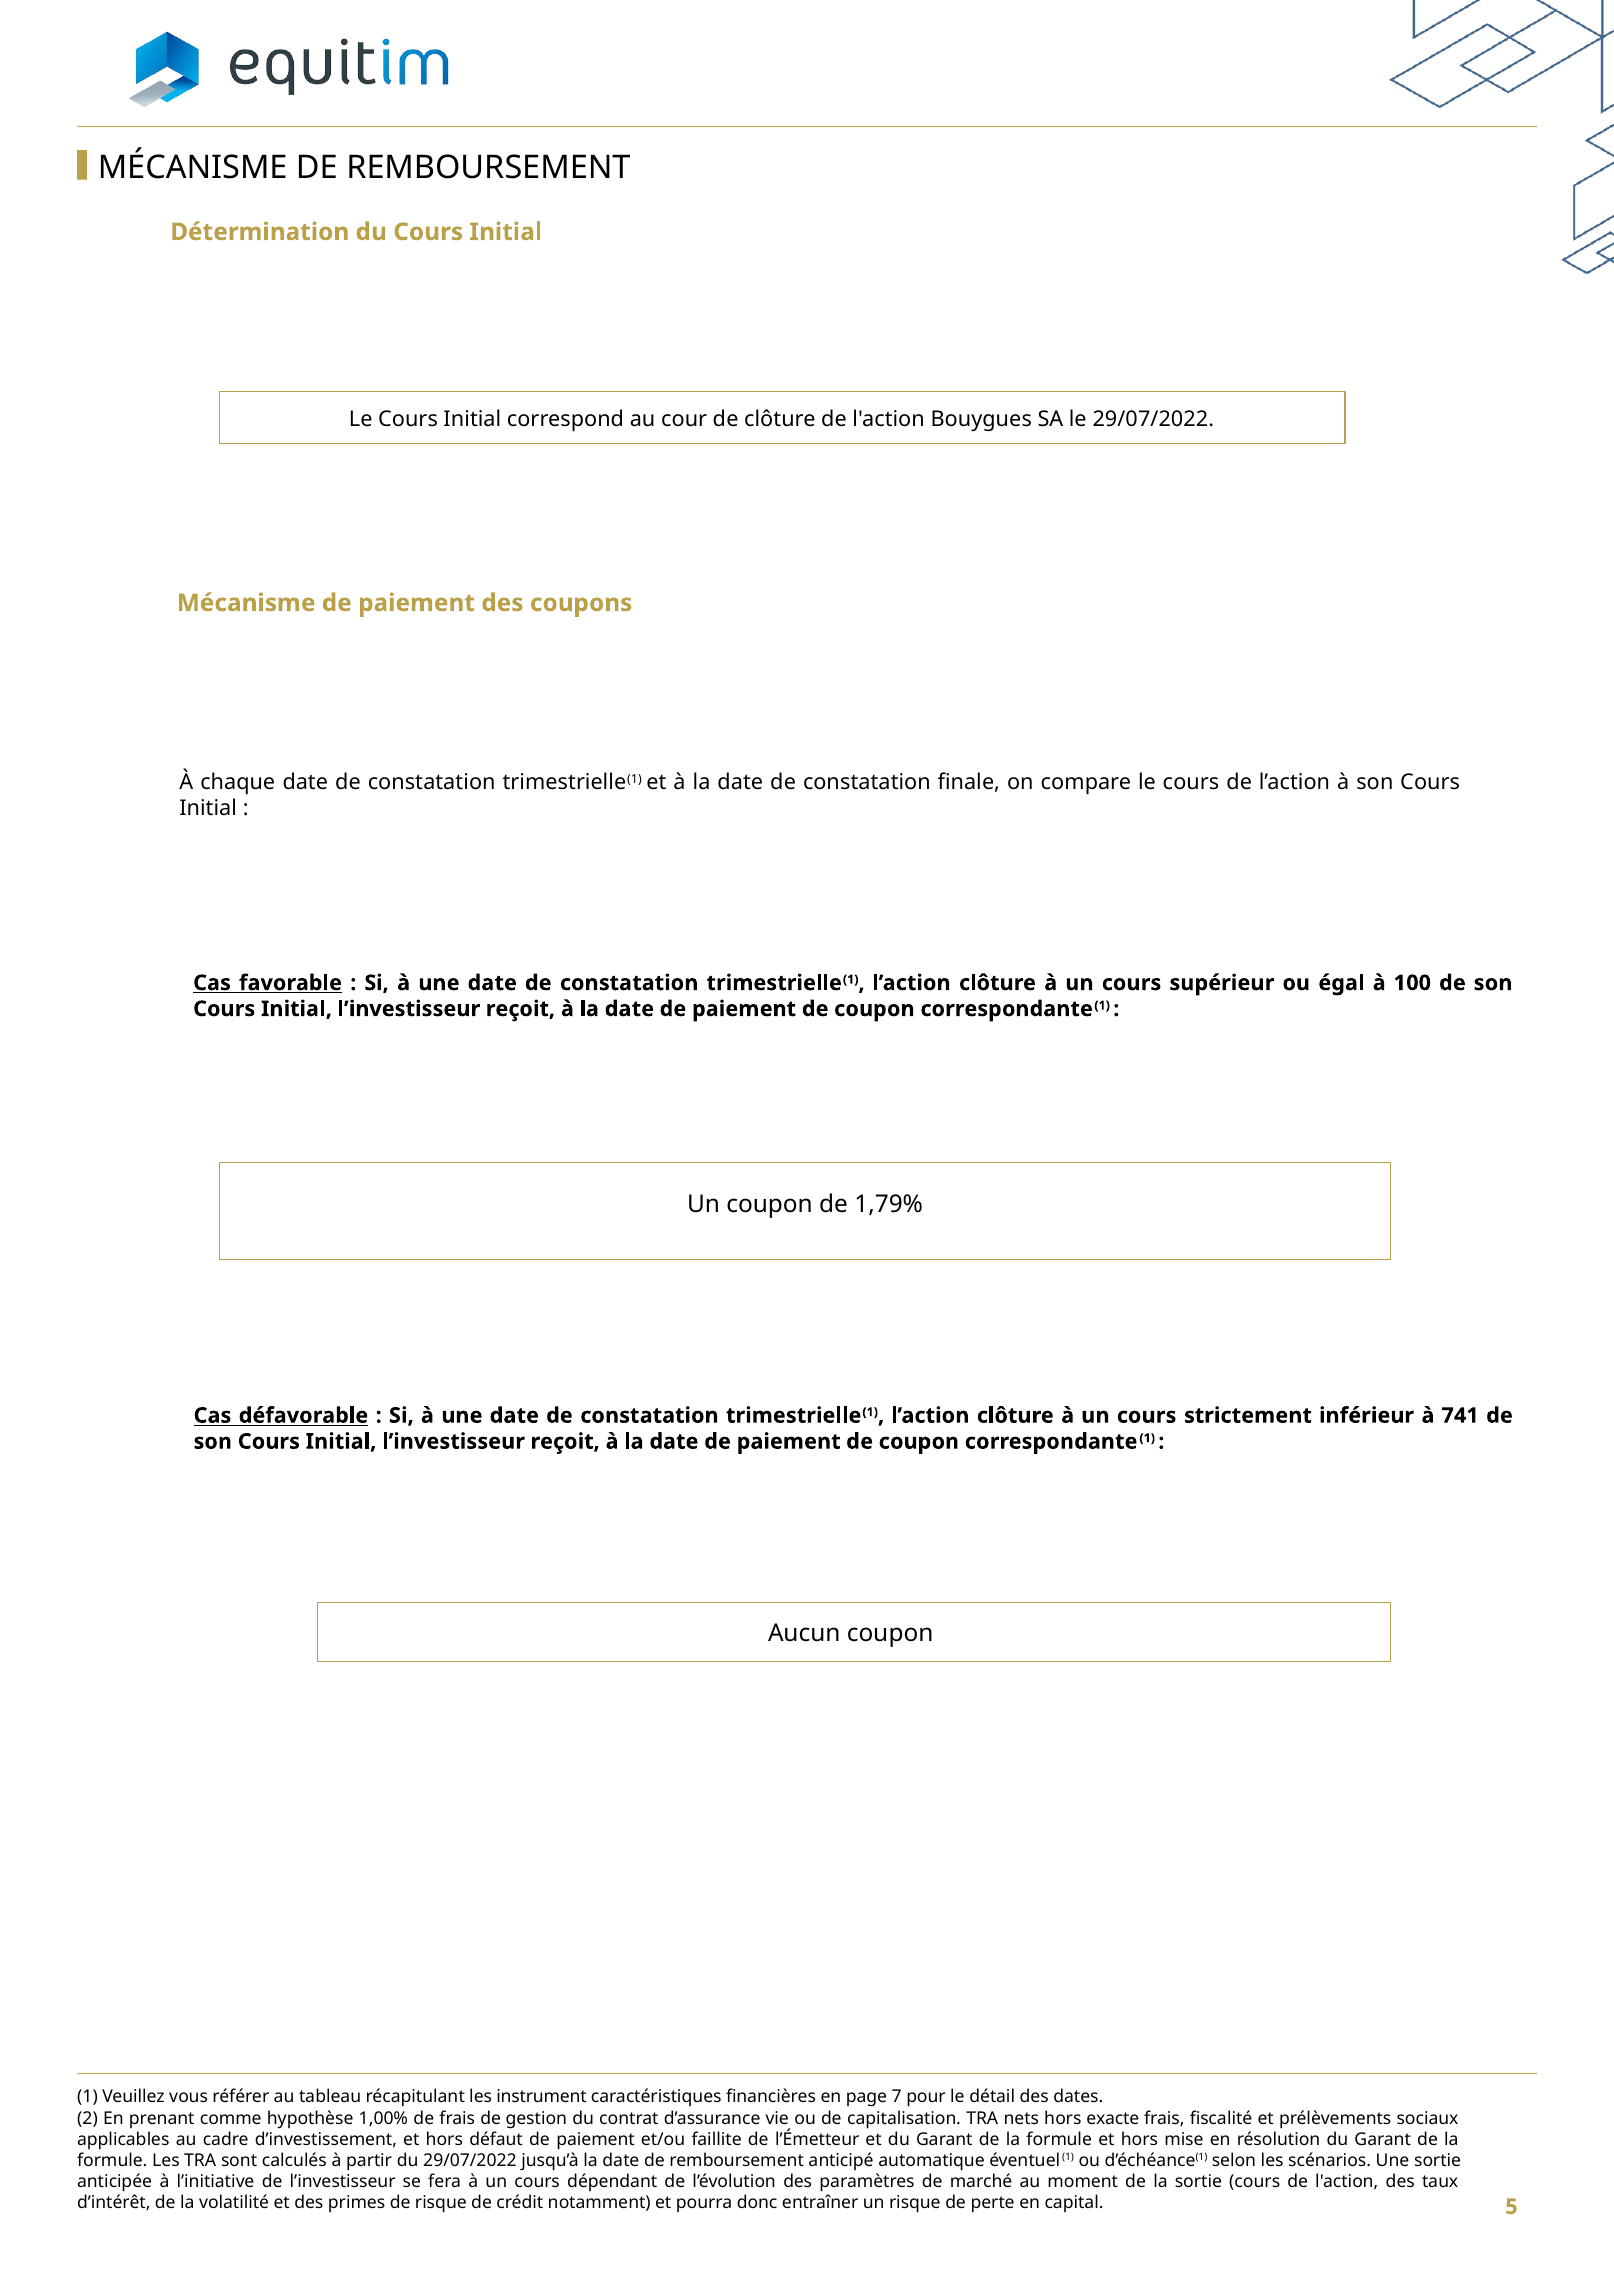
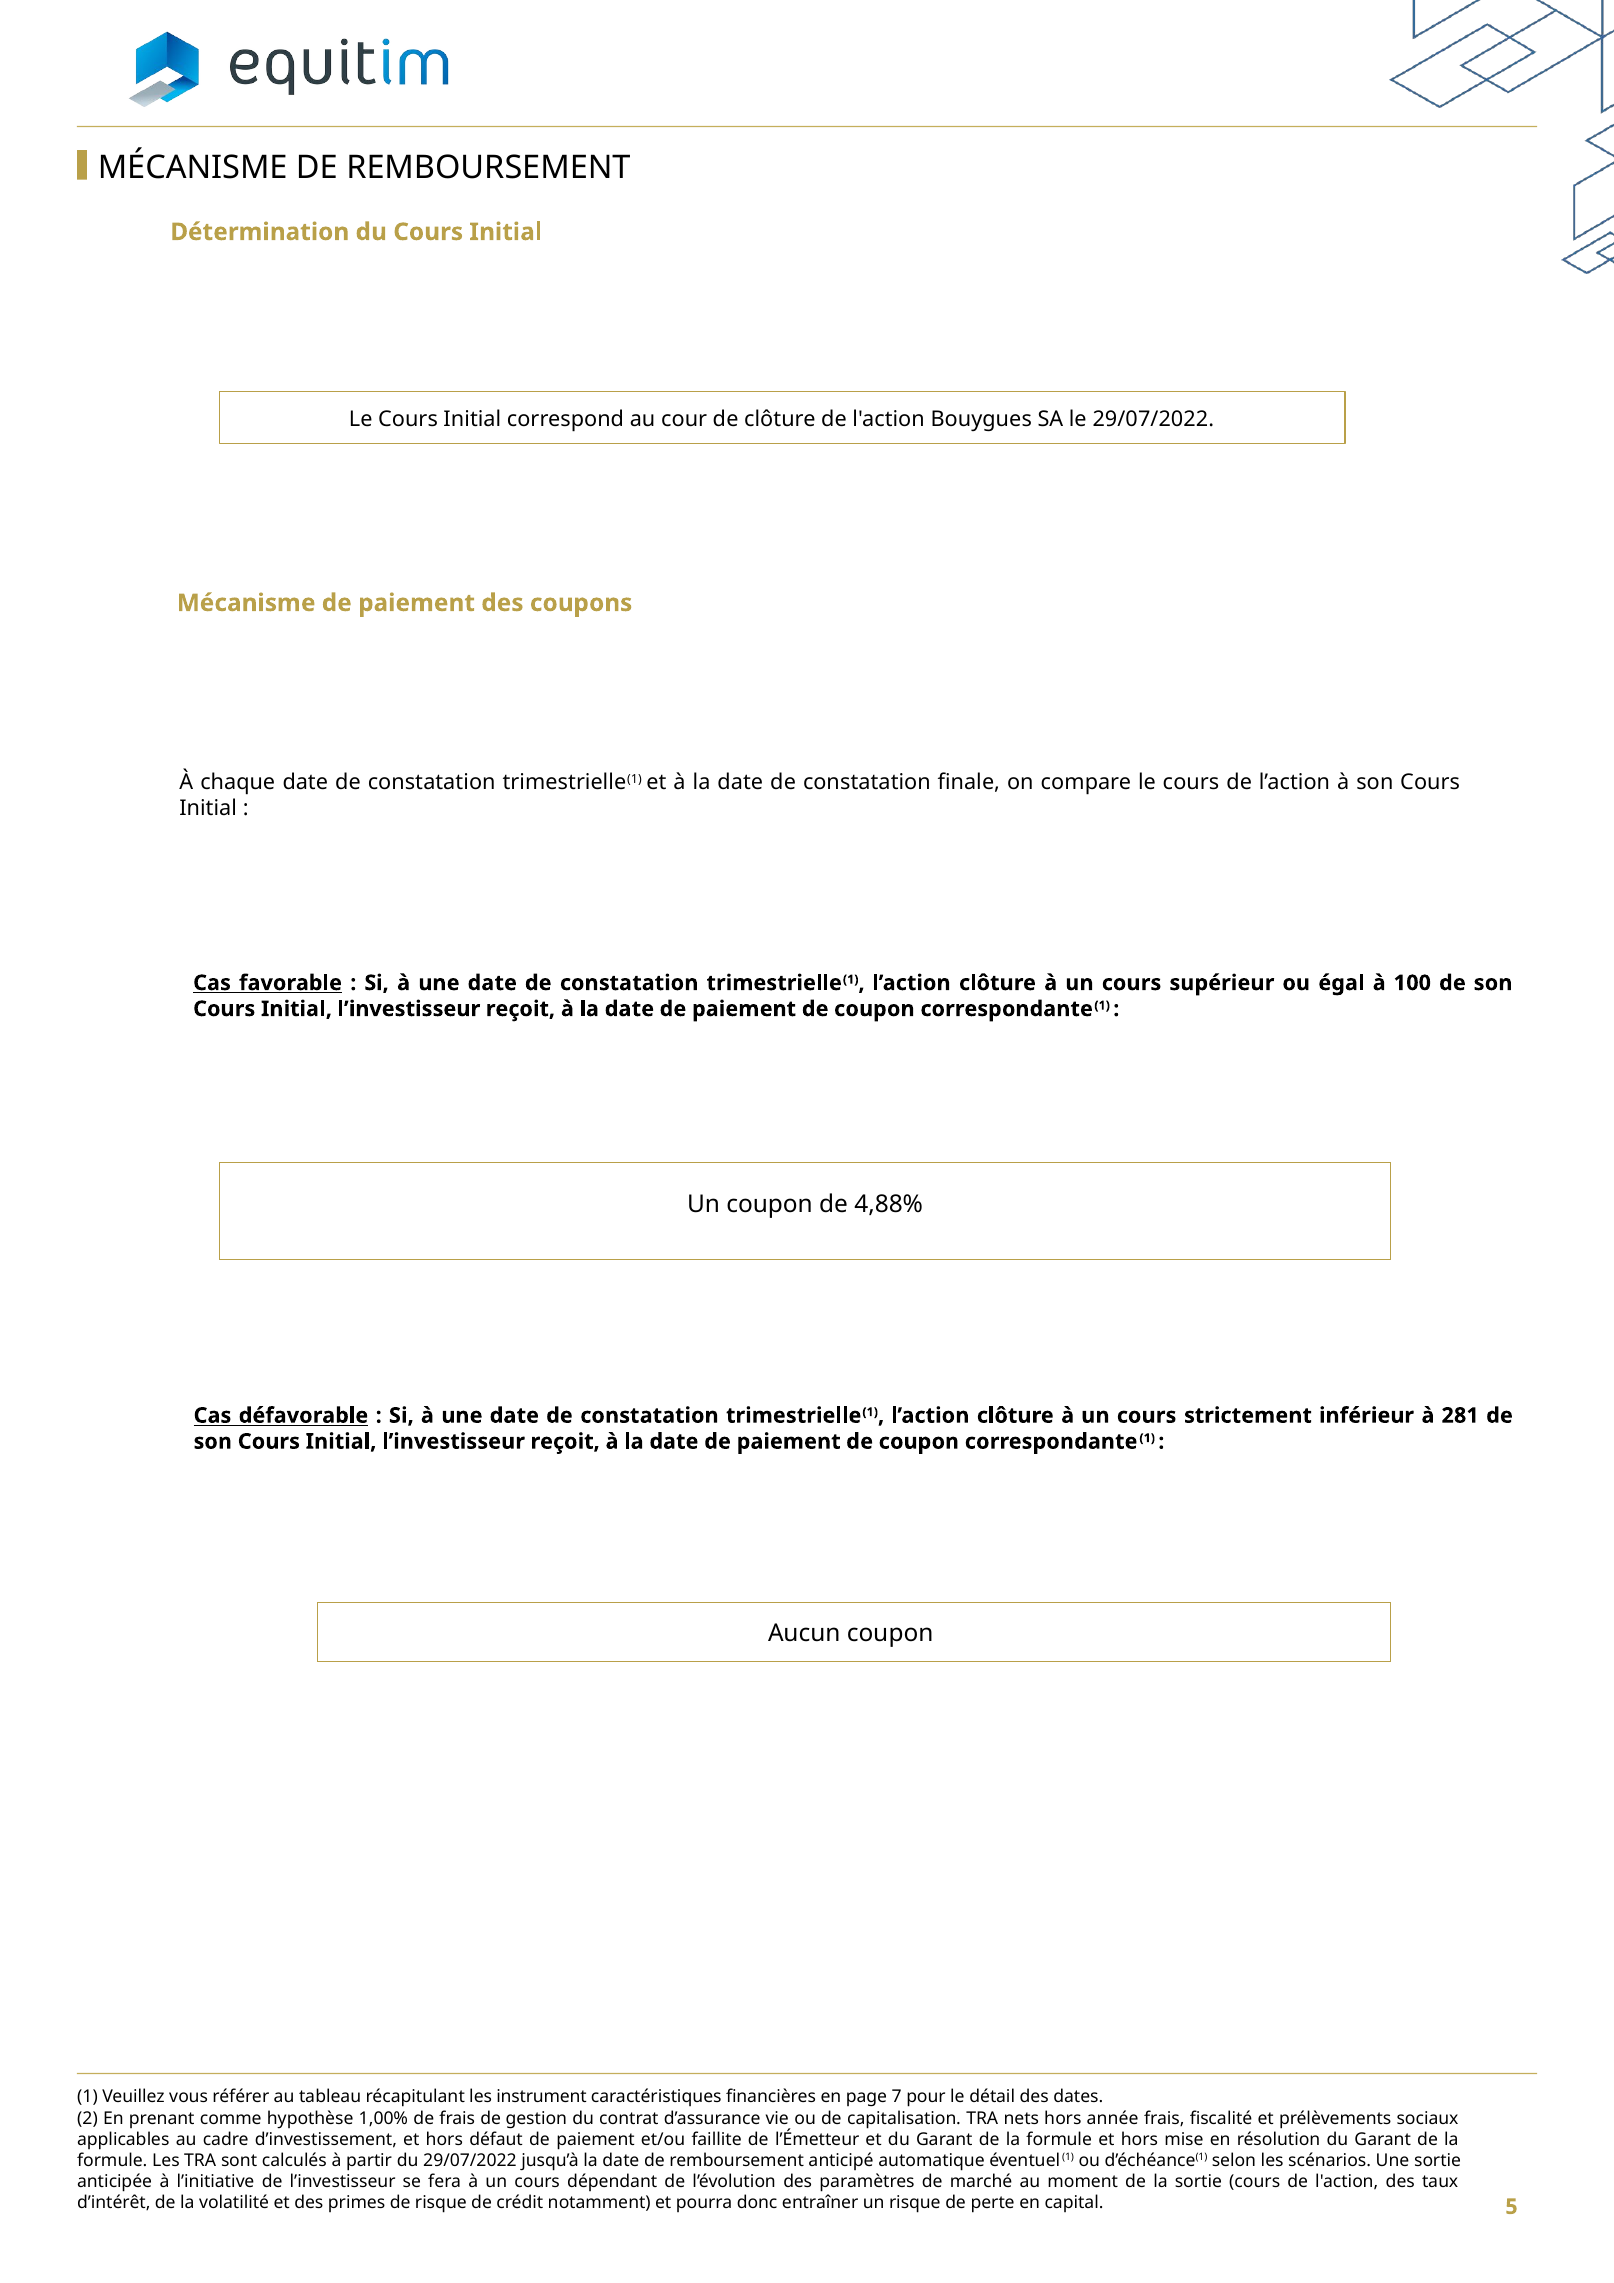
1,79%: 1,79% -> 4,88% (889, 1204)
741: 741 -> 281 (1460, 1415)
exacte: exacte -> année (1113, 2118)
